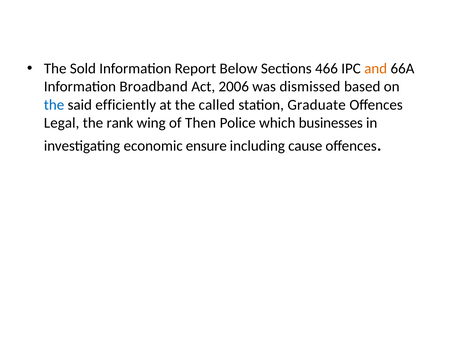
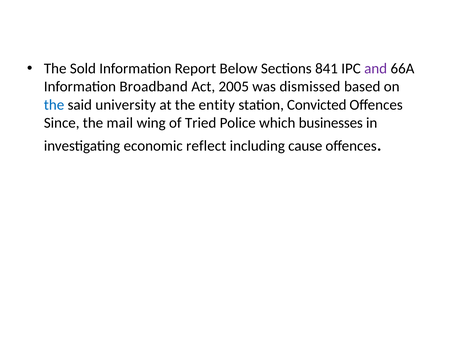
466: 466 -> 841 (326, 69)
and colour: orange -> purple (376, 69)
2006: 2006 -> 2005 (234, 87)
efficiently: efficiently -> university (126, 105)
called: called -> entity (217, 105)
Graduate: Graduate -> Convicted (317, 105)
Legal: Legal -> Since (62, 123)
rank: rank -> mail (120, 123)
Then: Then -> Tried (201, 123)
ensure: ensure -> reflect (206, 146)
